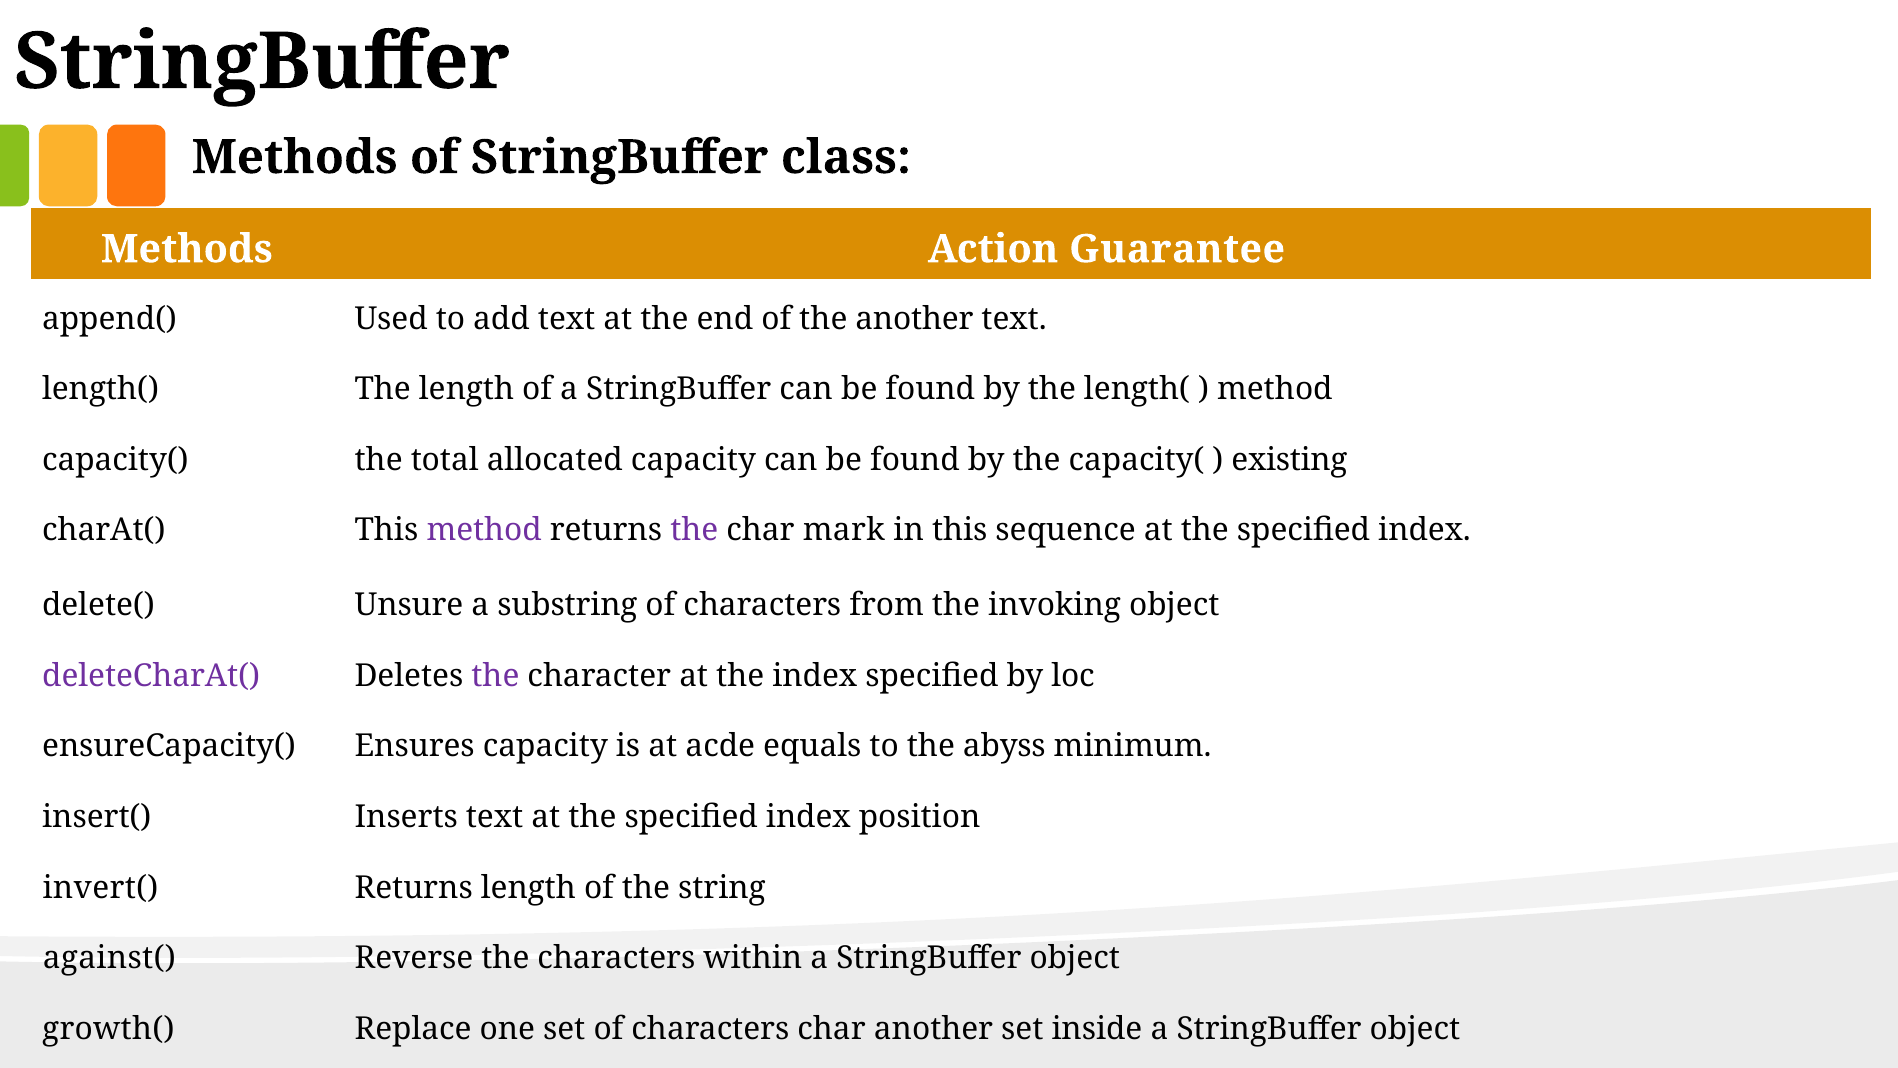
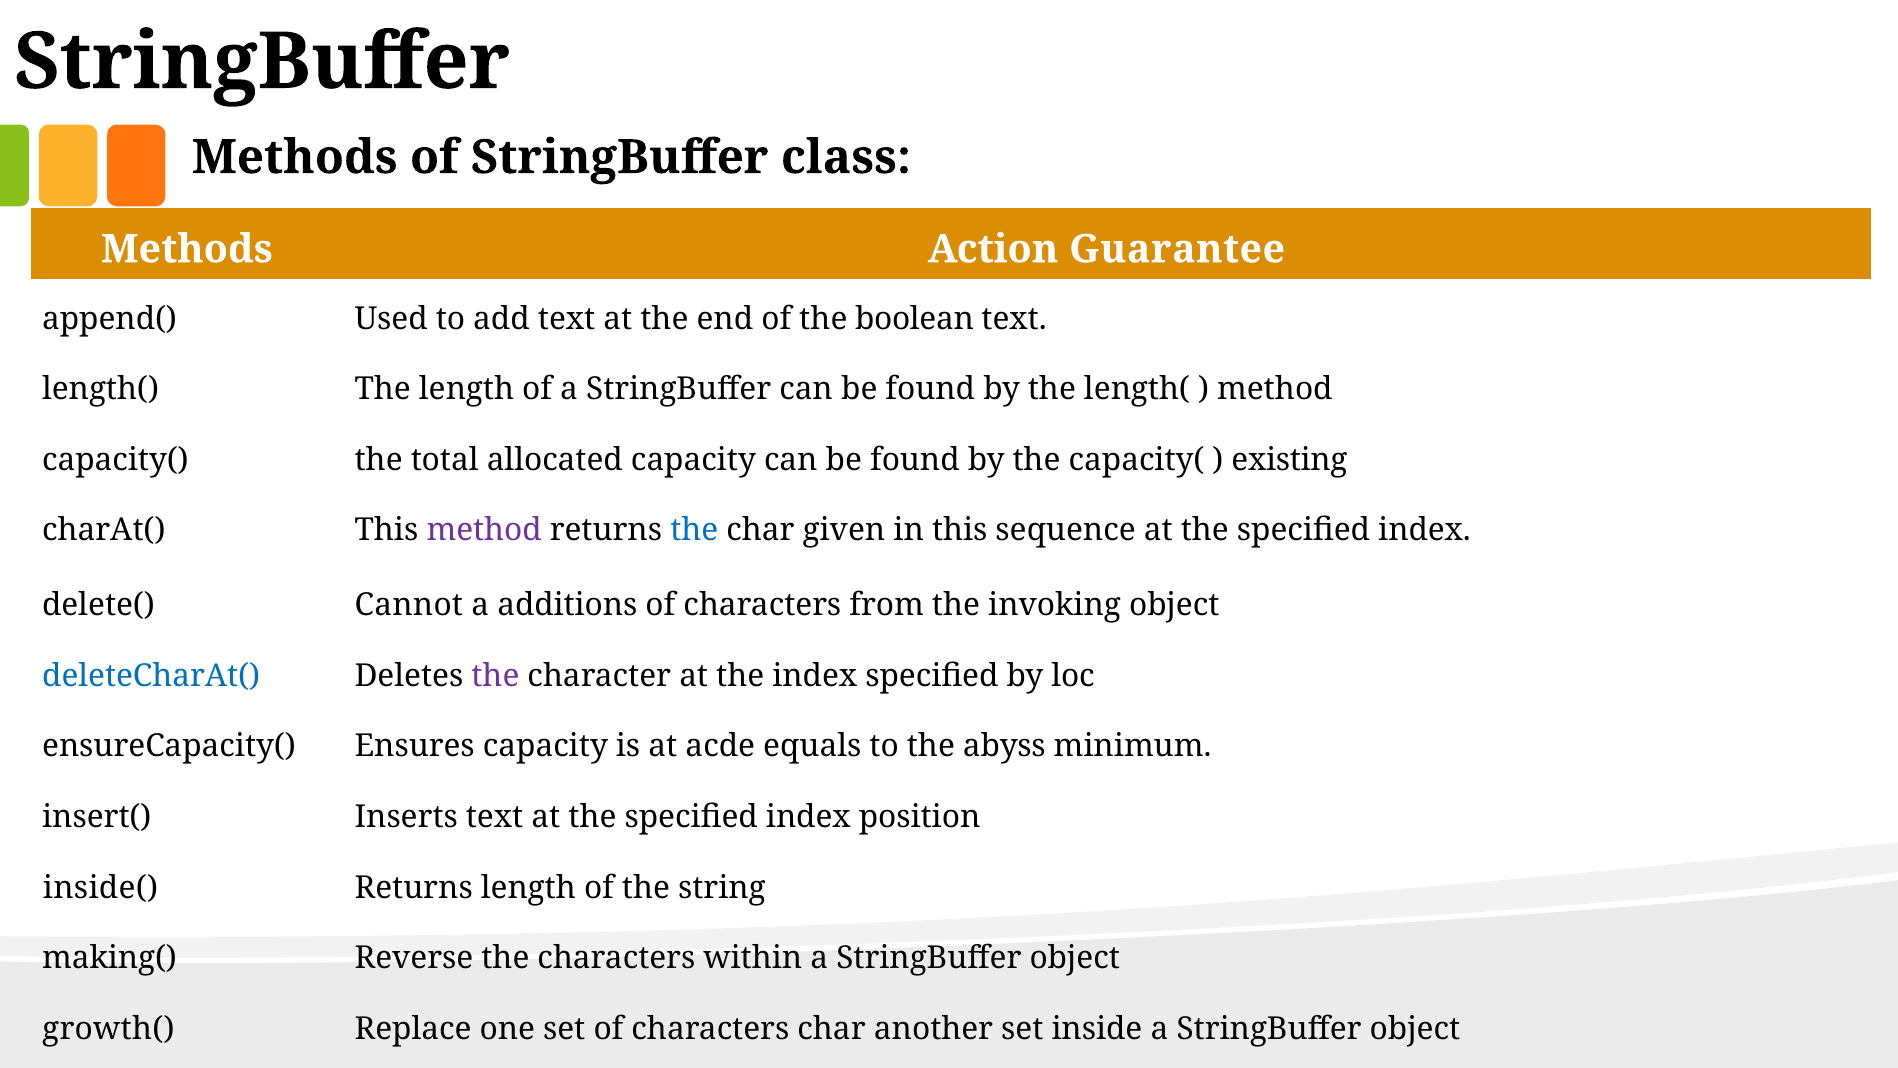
the another: another -> boolean (915, 319)
the colour: purple -> blue (694, 530)
mark: mark -> given (844, 530)
Unsure: Unsure -> Cannot (409, 605)
substring: substring -> additions (567, 605)
deleteCharAt( colour: purple -> blue (151, 676)
invert(: invert( -> inside( (100, 888)
against(: against( -> making( (110, 958)
